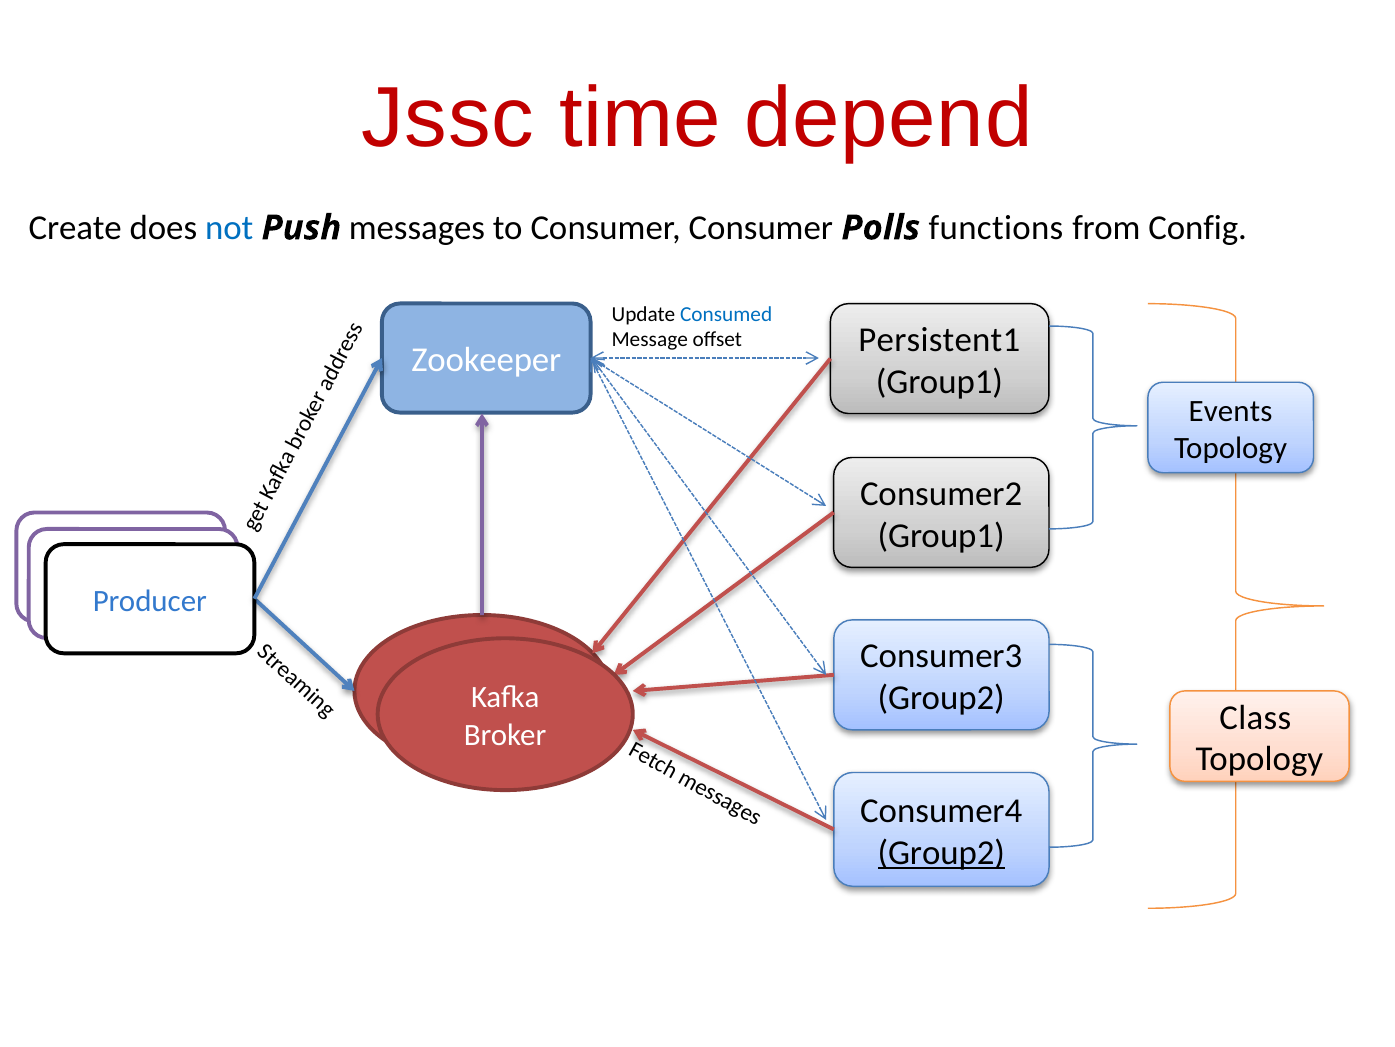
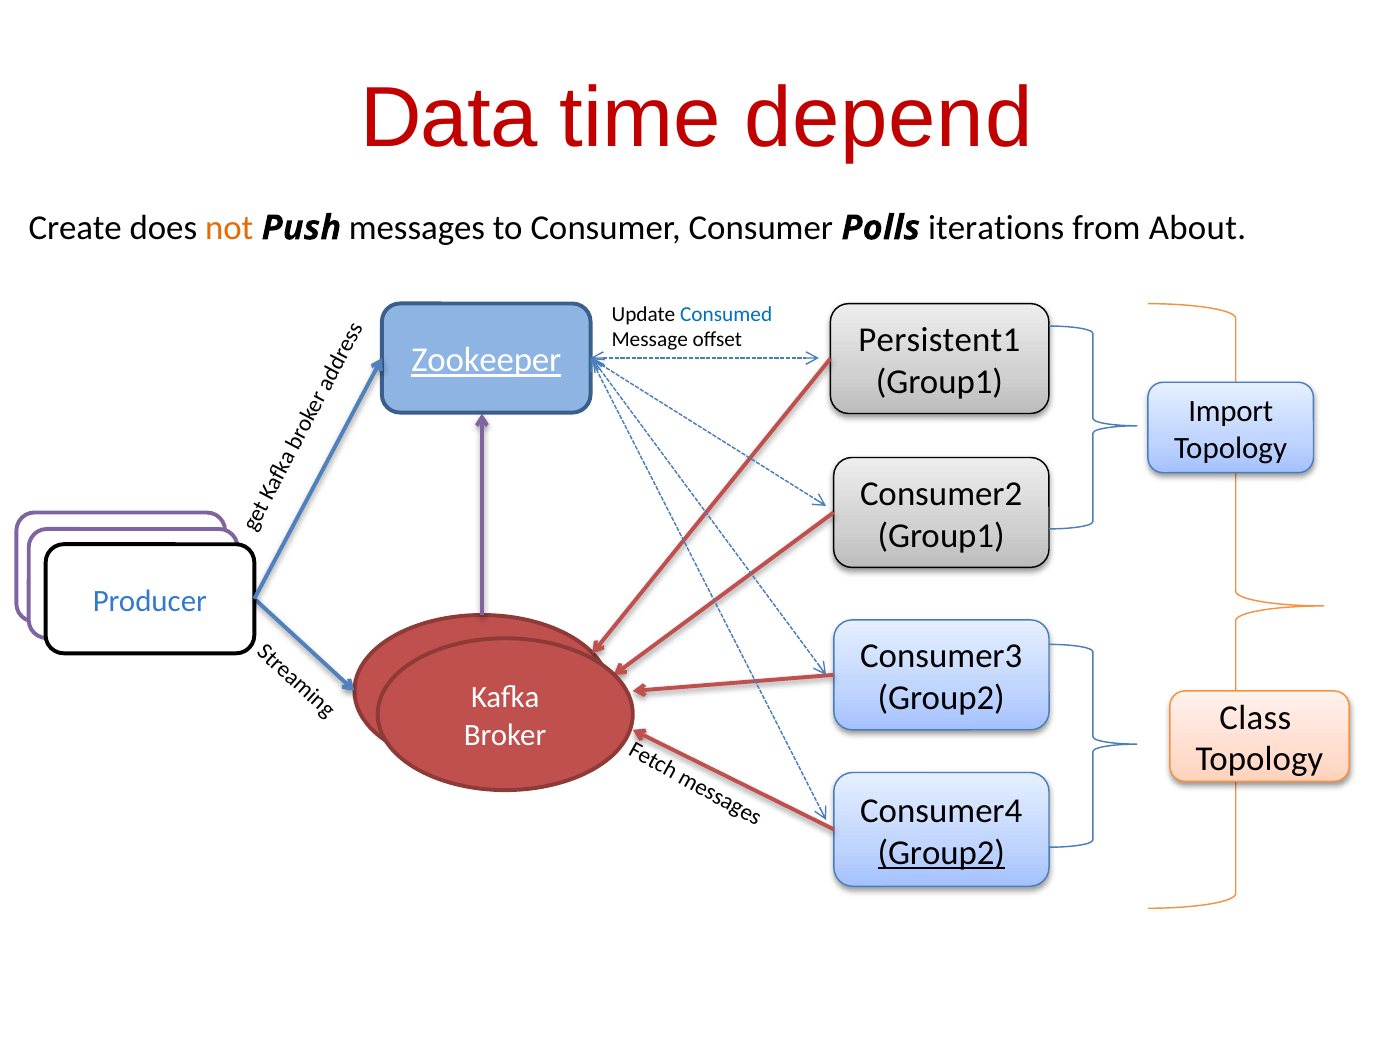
Jssc: Jssc -> Data (449, 118)
not colour: blue -> orange (229, 228)
functions: functions -> iterations (996, 228)
Config: Config -> About (1197, 228)
Zookeeper underline: none -> present (486, 360)
Events: Events -> Import (1231, 411)
